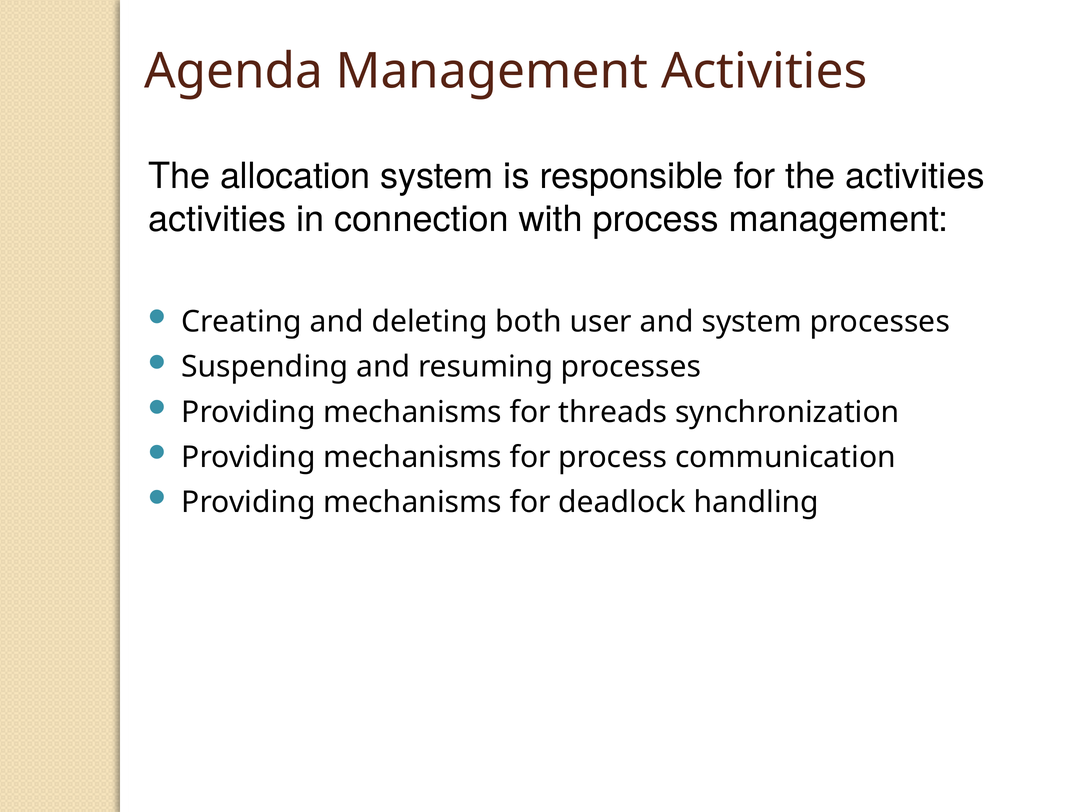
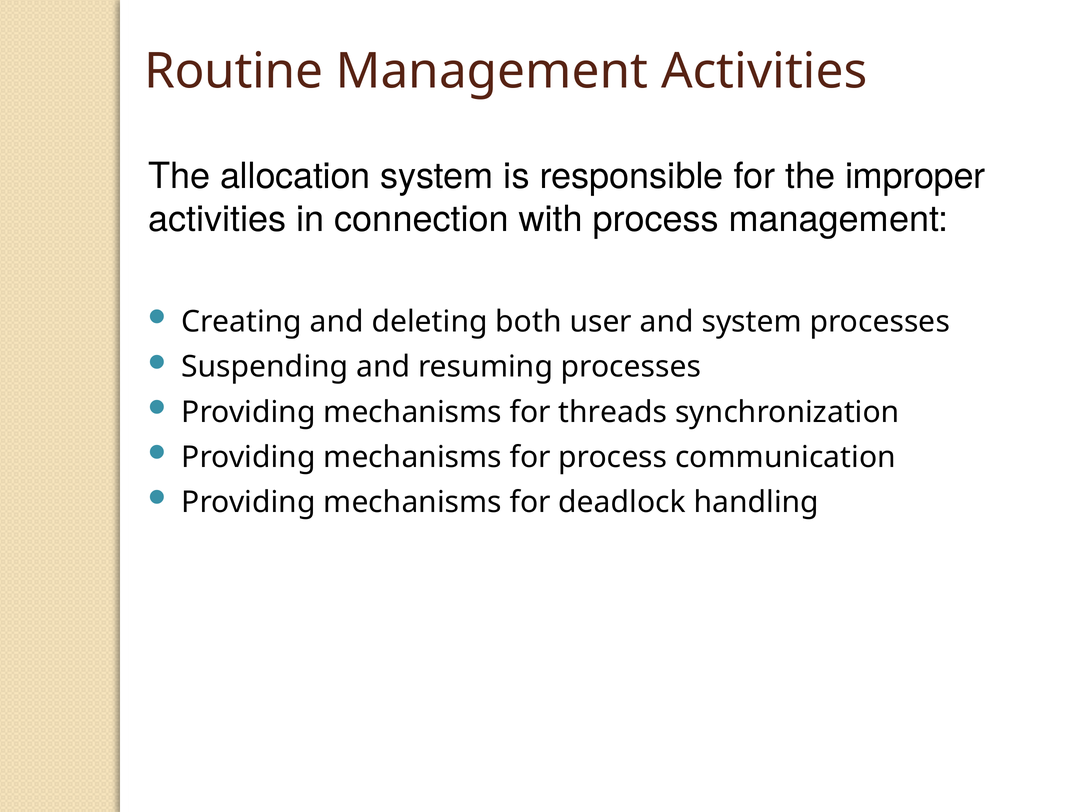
Agenda: Agenda -> Routine (234, 71)
the activities: activities -> improper (915, 176)
